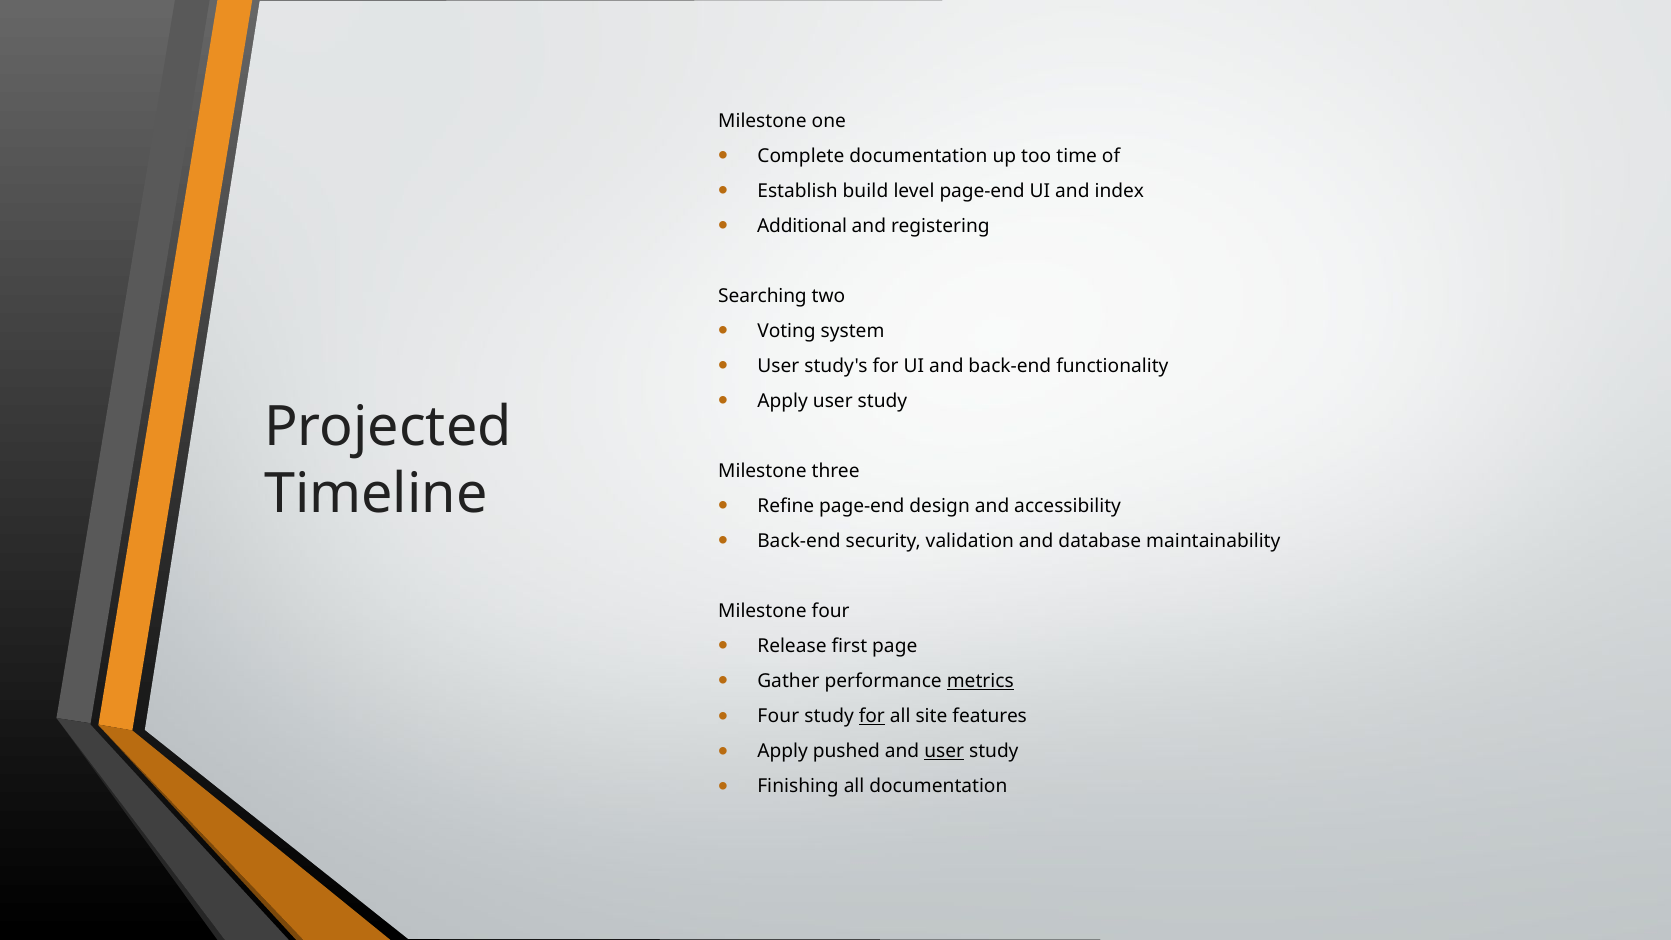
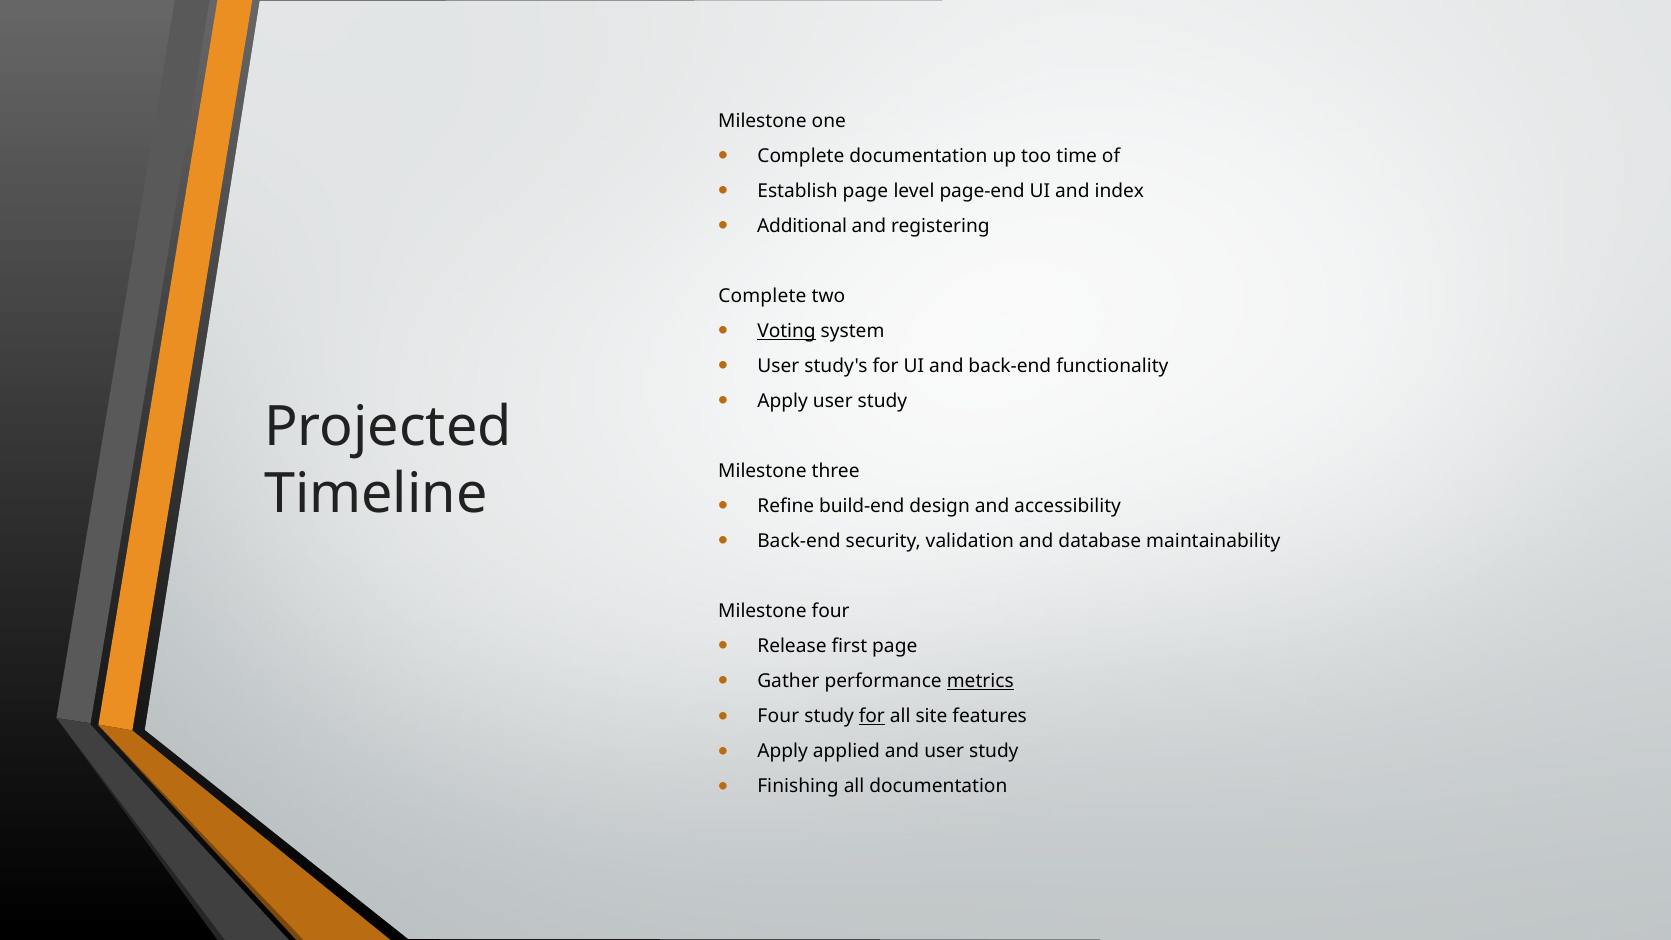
Establish build: build -> page (865, 191)
Searching: Searching -> Complete (762, 296)
Voting underline: none -> present (787, 331)
Refine page-end: page-end -> build-end (862, 506)
pushed: pushed -> applied (846, 751)
user underline: present -> none (944, 751)
